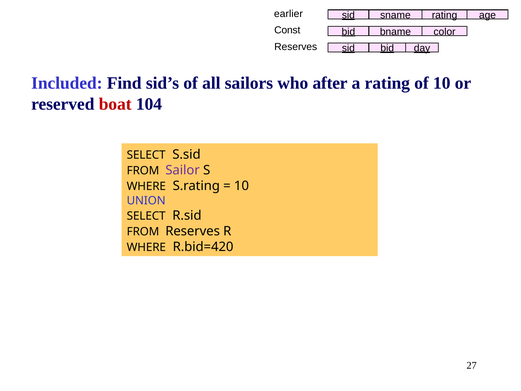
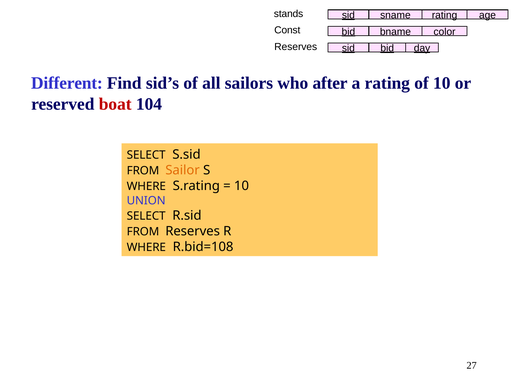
earlier: earlier -> stands (289, 14)
Included: Included -> Different (67, 83)
Sailor colour: purple -> orange (183, 170)
R.bid=420: R.bid=420 -> R.bid=108 (203, 247)
